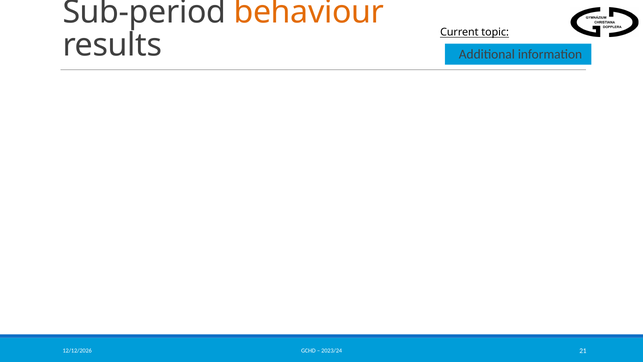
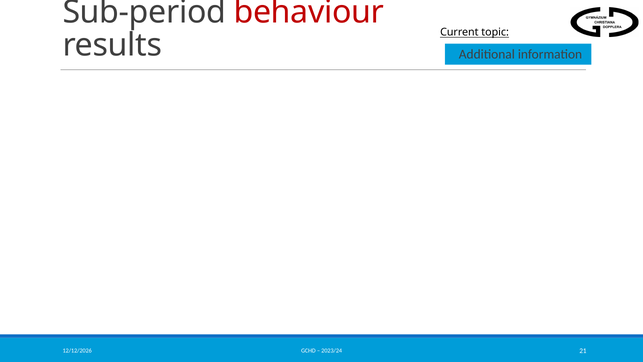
behaviour colour: orange -> red (309, 12)
